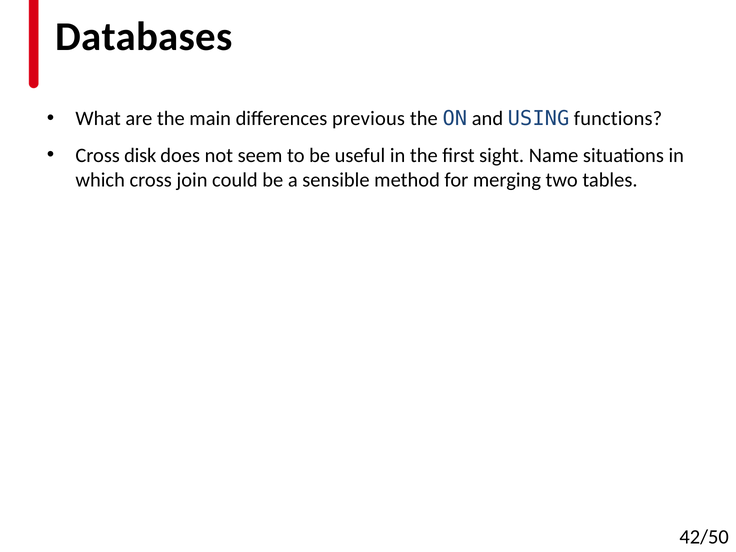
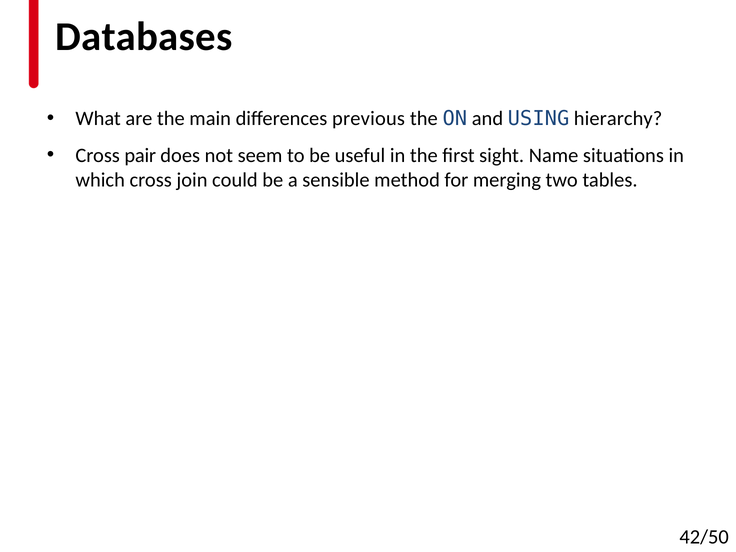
functions: functions -> hierarchy (618, 119)
disk: disk -> pair (140, 155)
